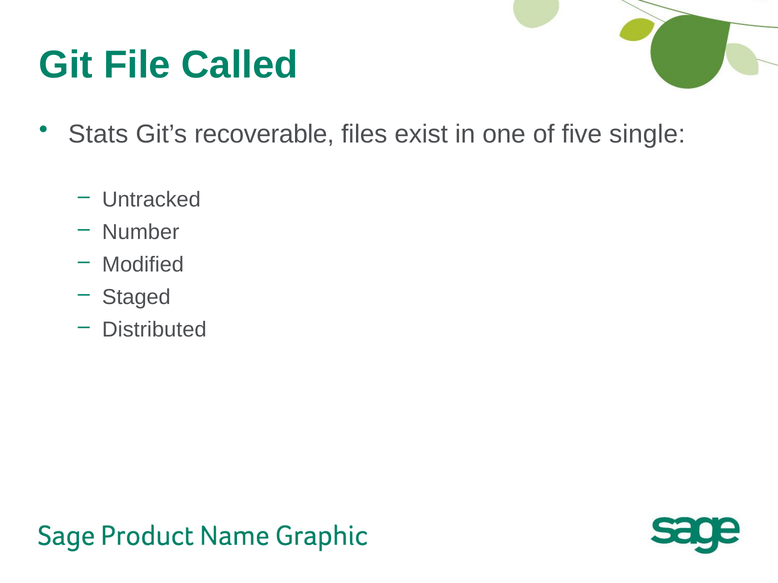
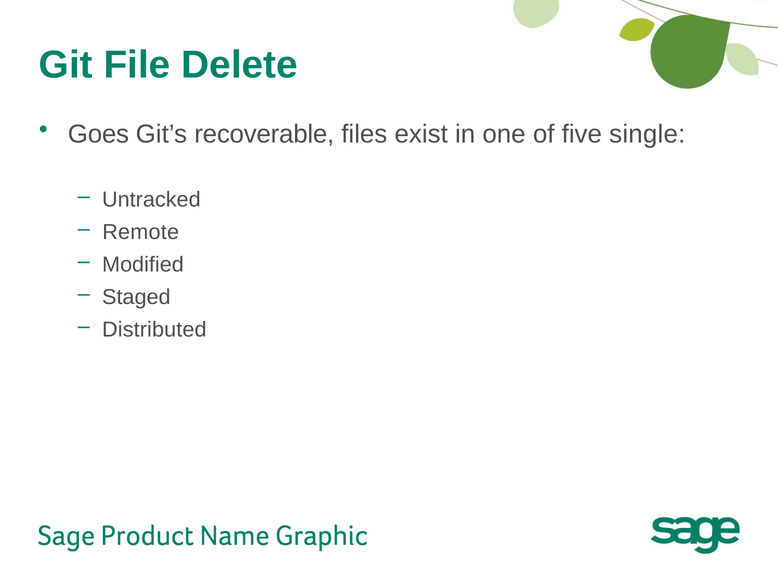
Called: Called -> Delete (240, 65)
Stats: Stats -> Goes (98, 134)
Number: Number -> Remote (141, 232)
